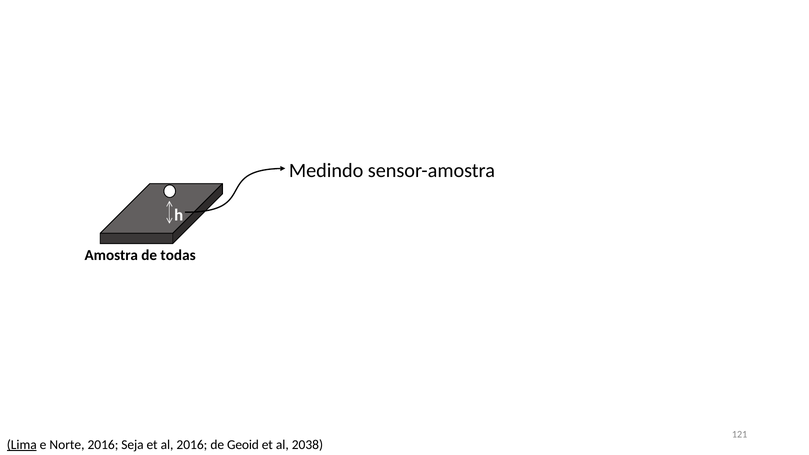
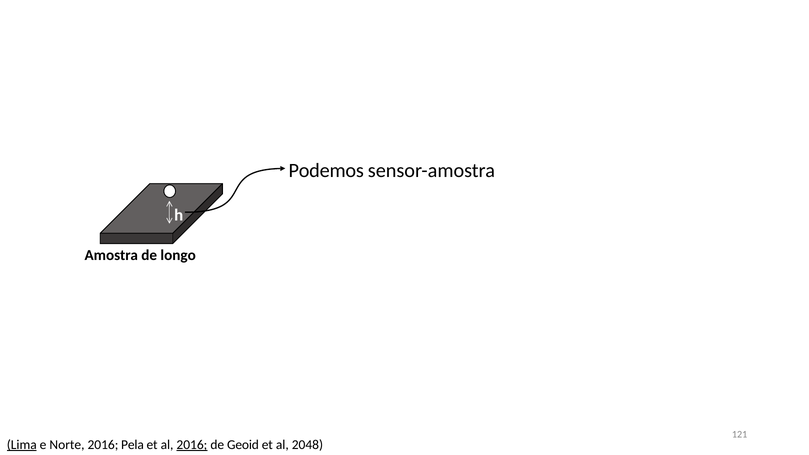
Medindo: Medindo -> Podemos (326, 171)
todas: todas -> longo (178, 255)
Seja: Seja -> Pela (132, 445)
2016 underline: none -> present (192, 445)
2038: 2038 -> 2048 (307, 445)
